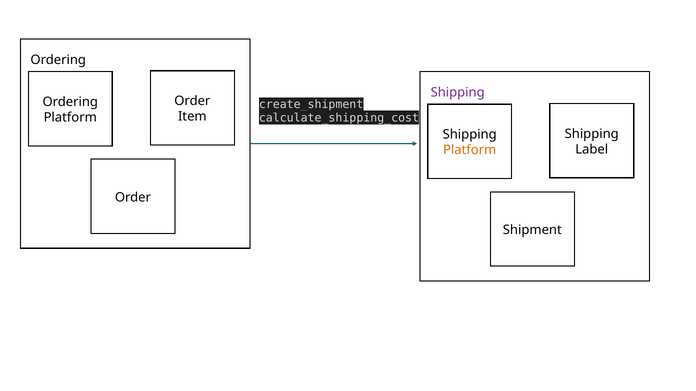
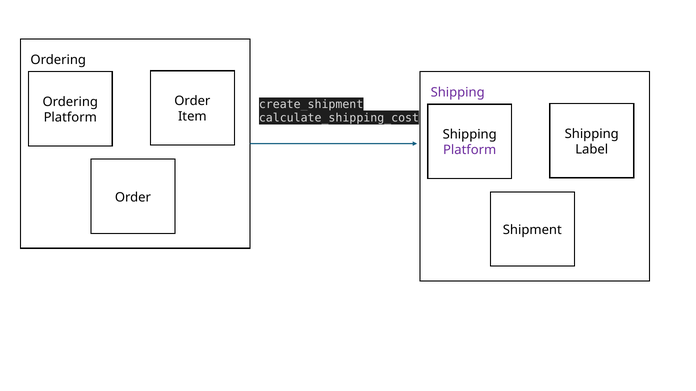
Platform colour: orange -> purple (470, 150)
